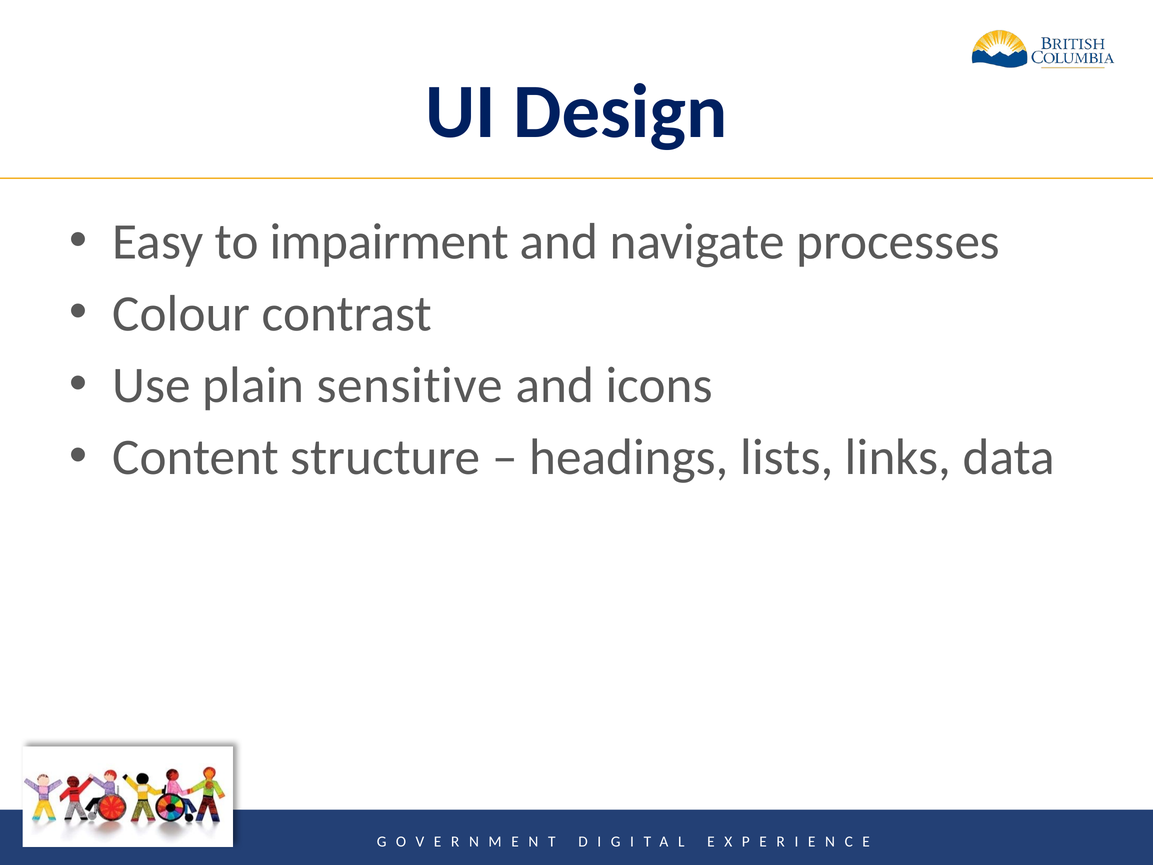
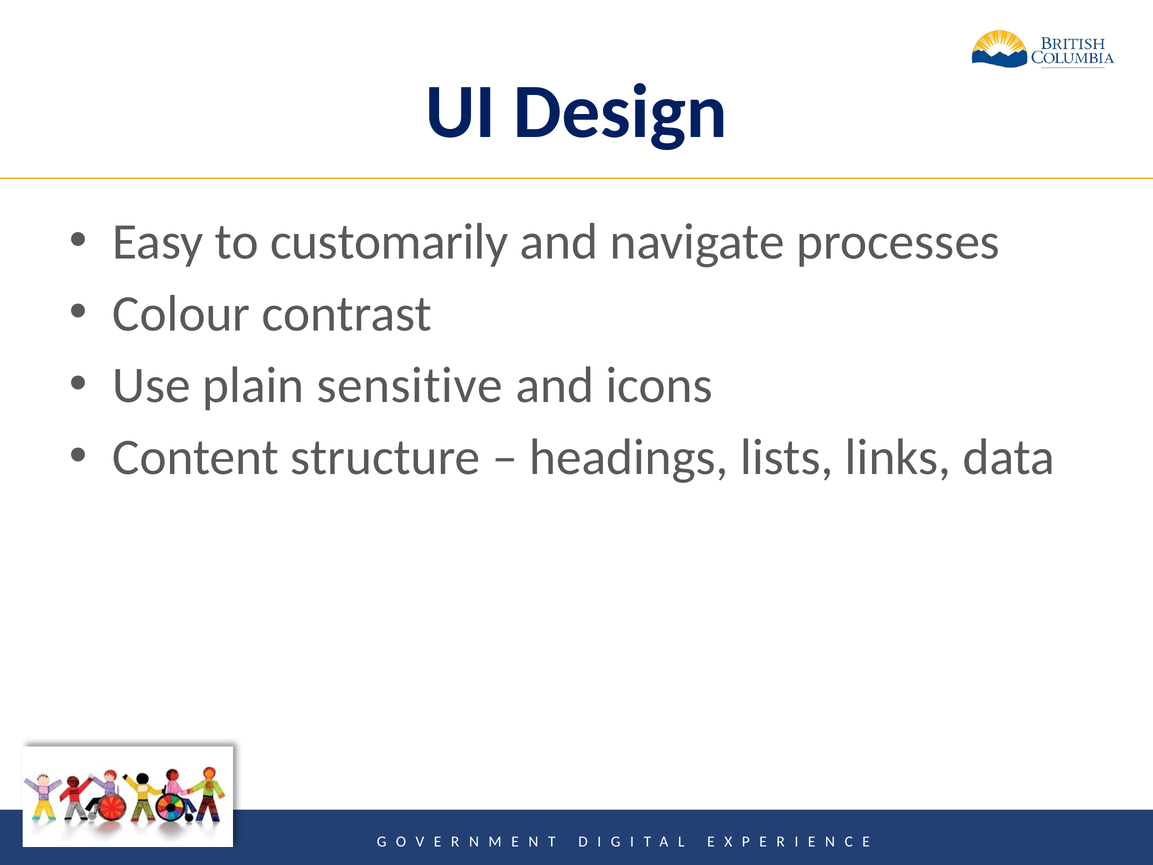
impairment: impairment -> customarily (389, 242)
